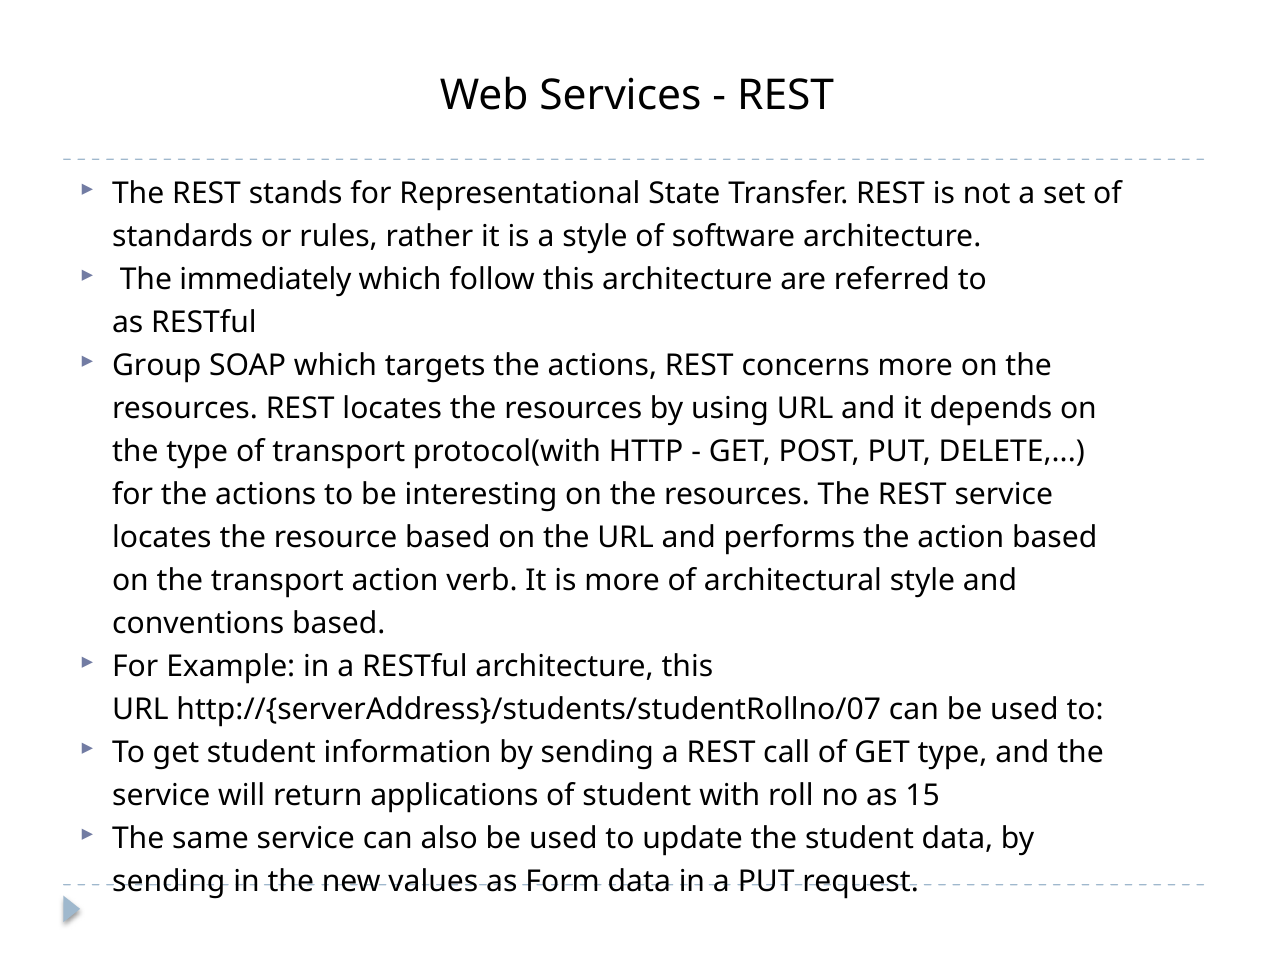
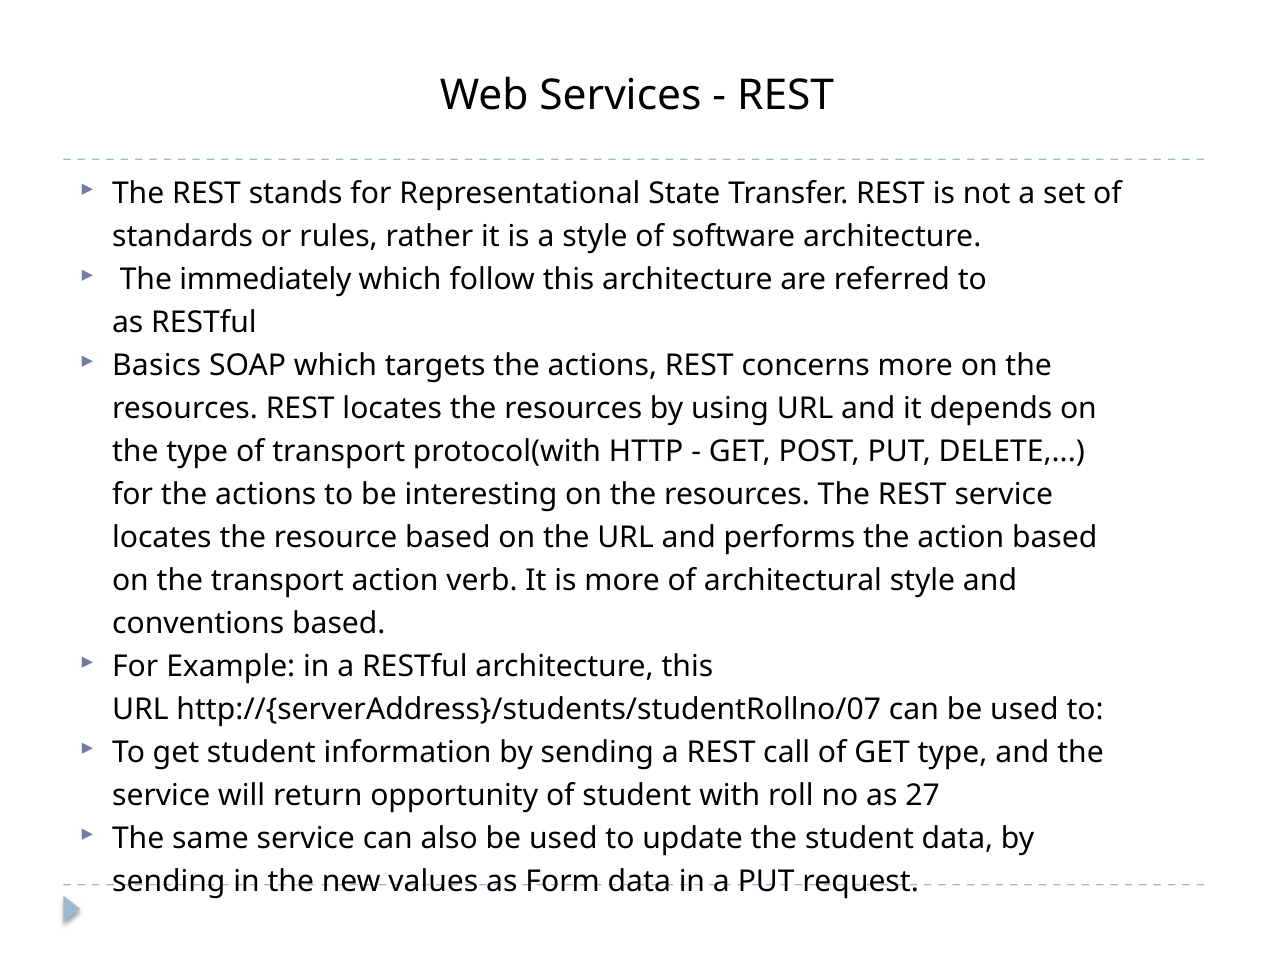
Group: Group -> Basics (157, 366)
applications: applications -> opportunity (454, 796)
15: 15 -> 27 (923, 796)
